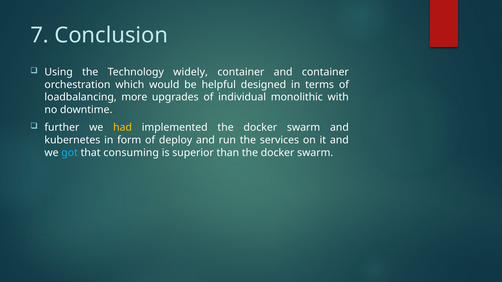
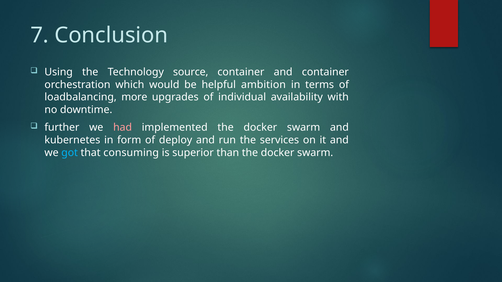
widely: widely -> source (191, 72)
designed: designed -> ambition (263, 85)
monolithic: monolithic -> availability (297, 97)
had colour: yellow -> pink (123, 128)
